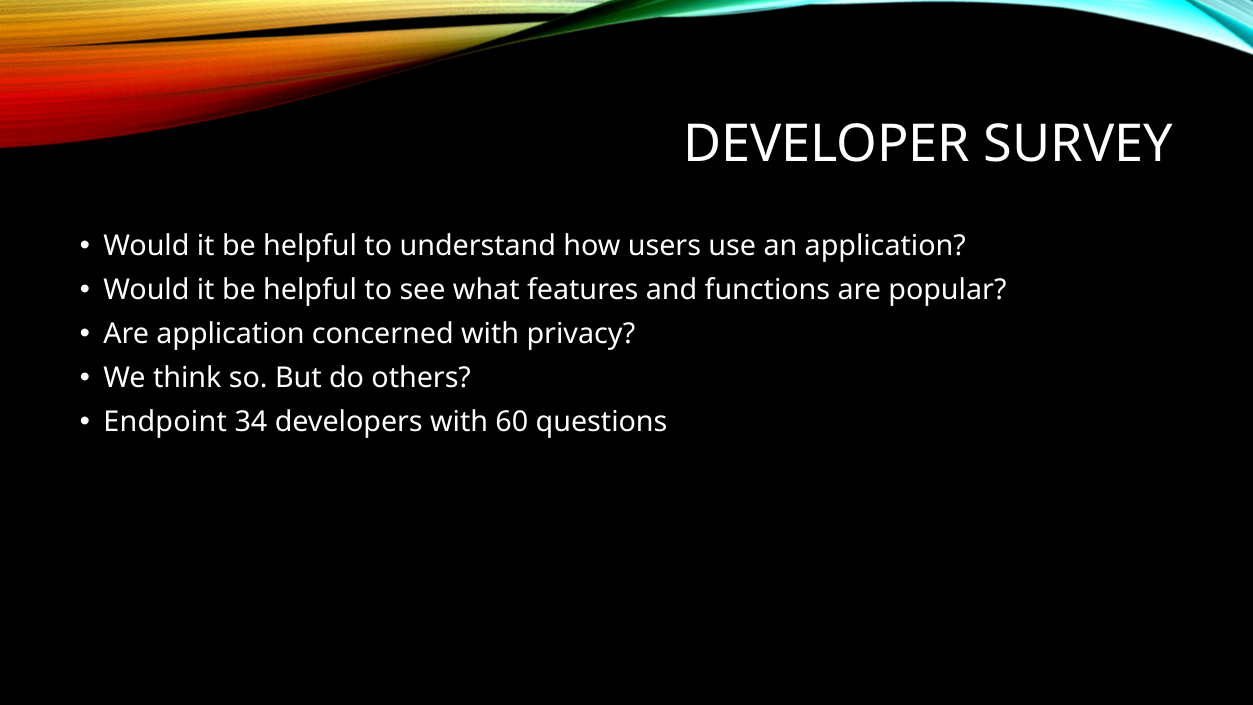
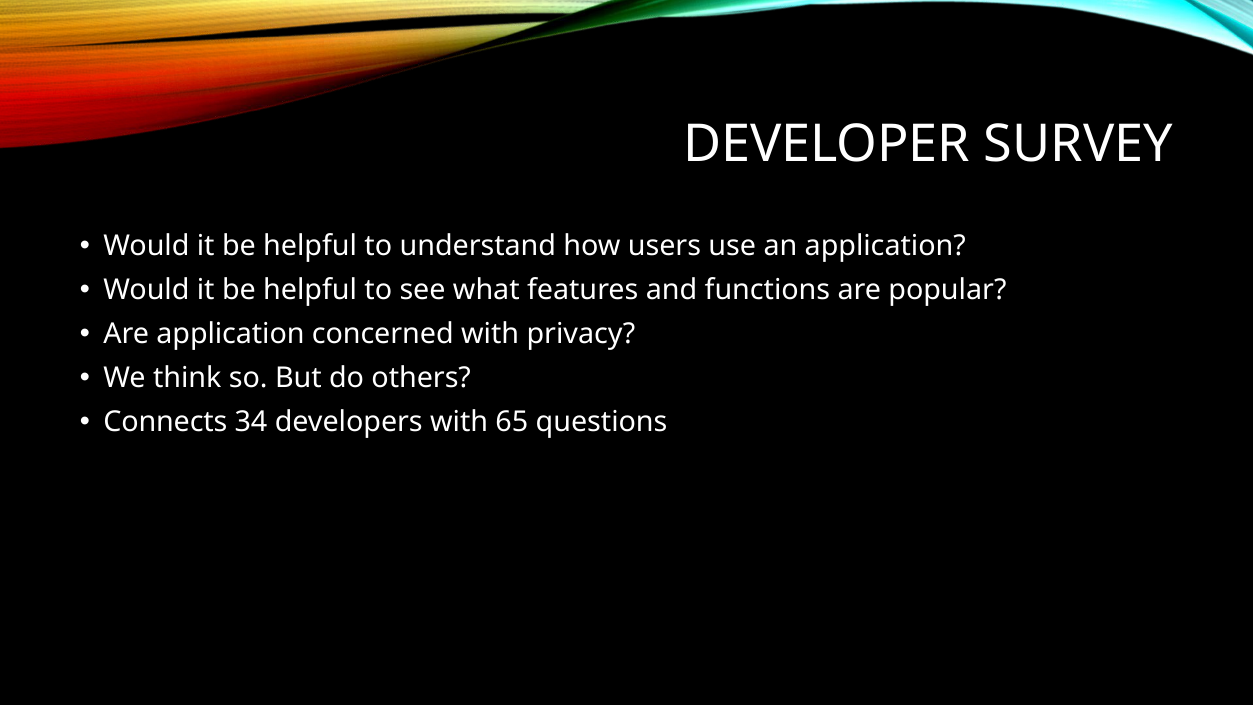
Endpoint: Endpoint -> Connects (165, 422)
60: 60 -> 65 (512, 422)
